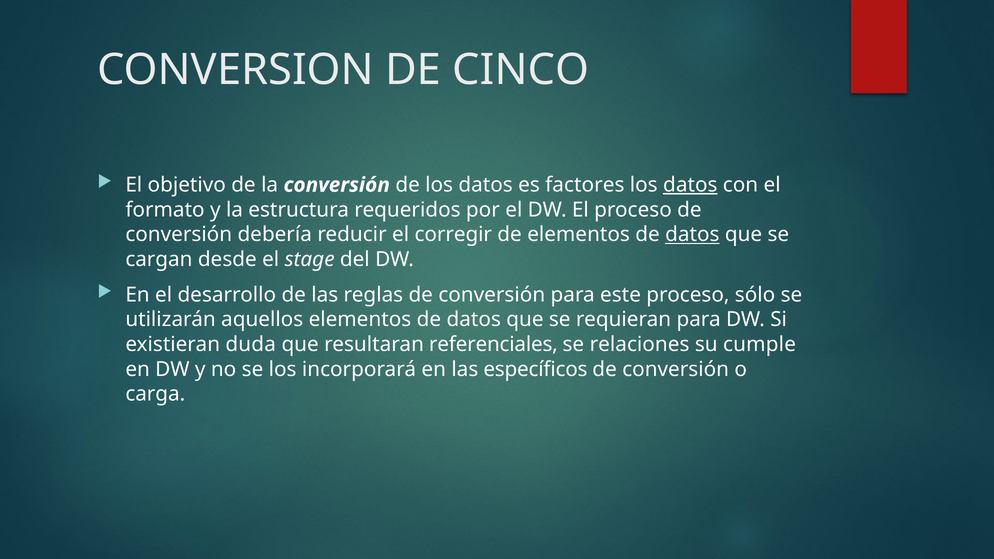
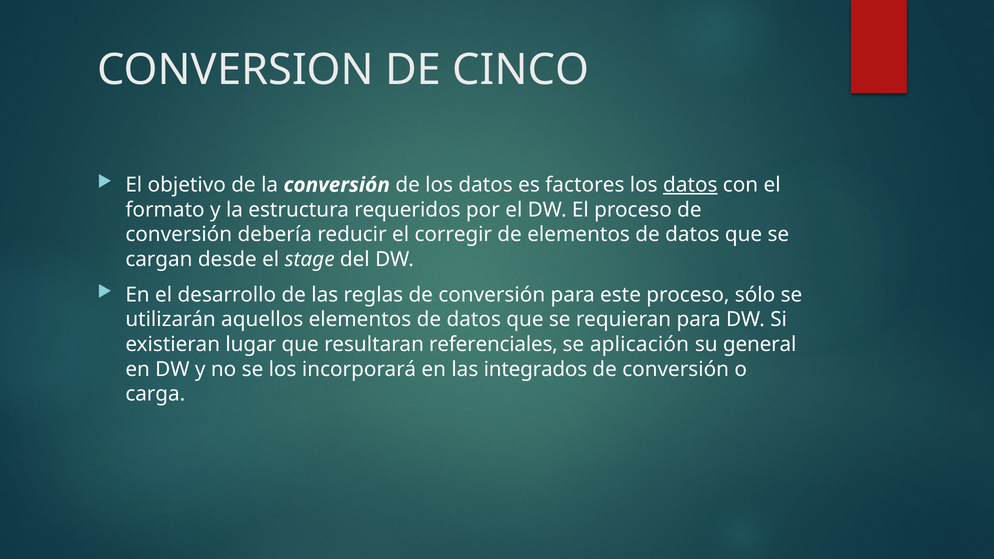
datos underline: present -> none (692, 235)
duda: duda -> lugar (251, 345)
relaciones: relaciones -> aplicación (639, 345)
cumple: cumple -> general (760, 345)
específicos: específicos -> integrados (535, 369)
